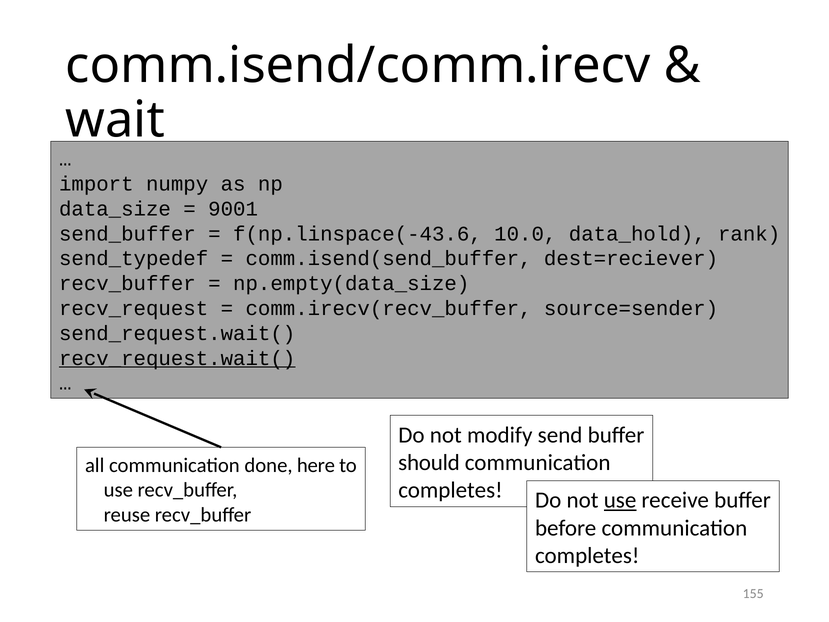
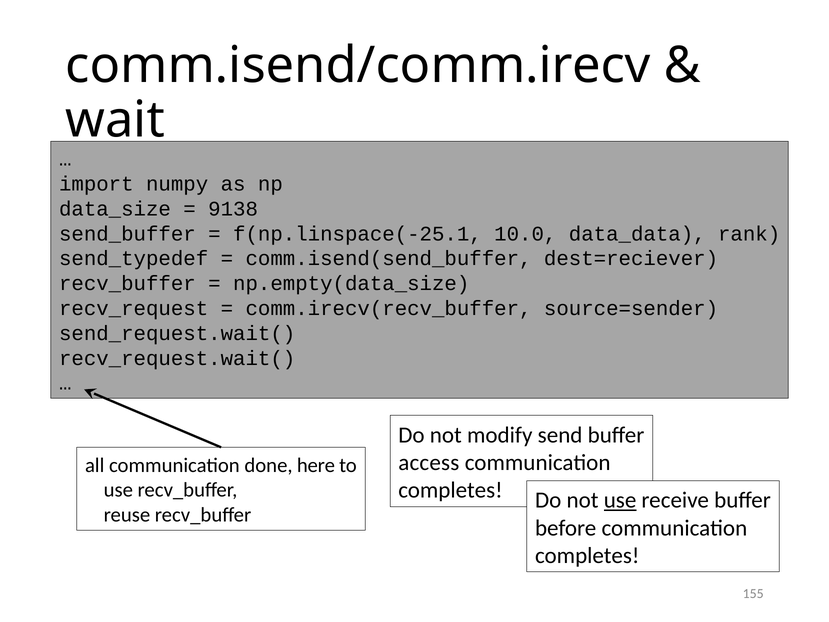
9001: 9001 -> 9138 (233, 209)
f(np.linspace(-43.6: f(np.linspace(-43.6 -> f(np.linspace(-25.1 (357, 234)
data_hold: data_hold -> data_data (637, 234)
recv_request.wait( underline: present -> none (177, 358)
should: should -> access (429, 462)
